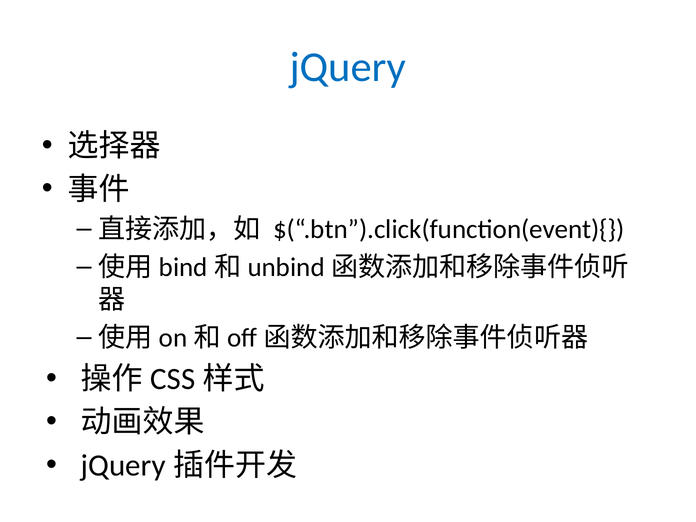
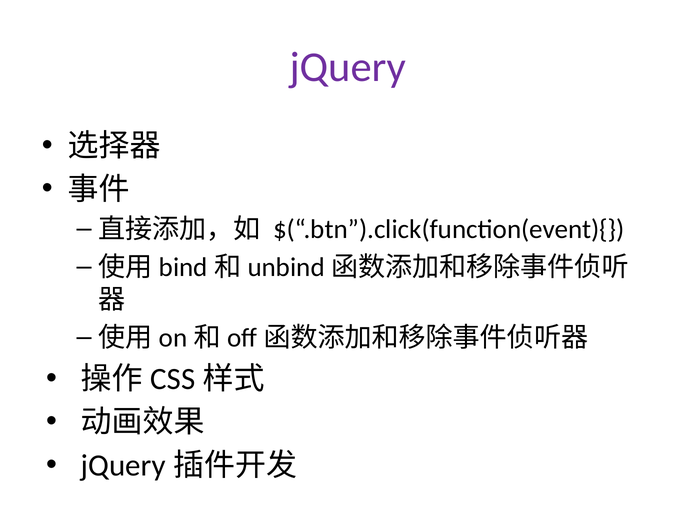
jQuery colour: blue -> purple (348, 67)
